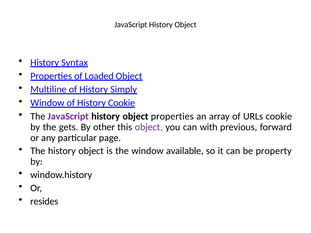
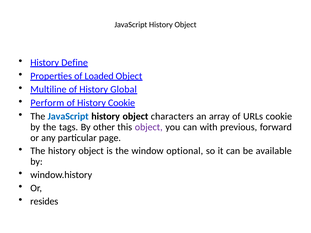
Syntax: Syntax -> Define (75, 63)
Simply: Simply -> Global (124, 90)
Window: Window -> Perform (47, 103)
JavaScript colour: purple -> blue (68, 116)
object properties: properties -> characters (172, 116)
gets: gets -> tags (69, 127)
available: available -> optional (185, 151)
property: property -> available (274, 151)
